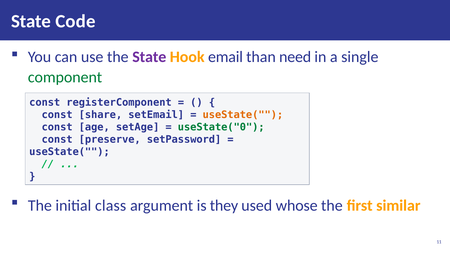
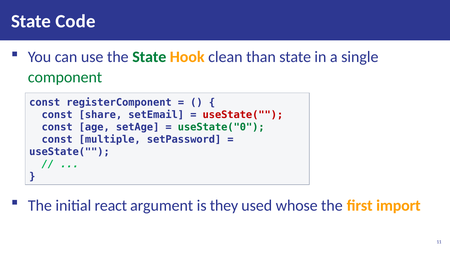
State colour: purple -> green (149, 57)
email: email -> clean (225, 57)
than need: need -> state (295, 57)
useState( colour: orange -> red (243, 115)
preserve: preserve -> multiple (110, 140)
class: class -> react (111, 206)
similar: similar -> import (398, 206)
